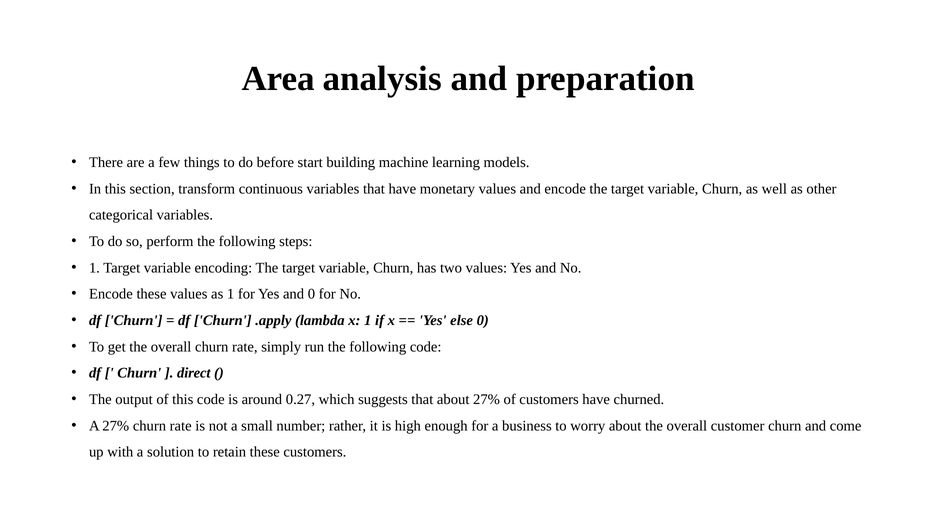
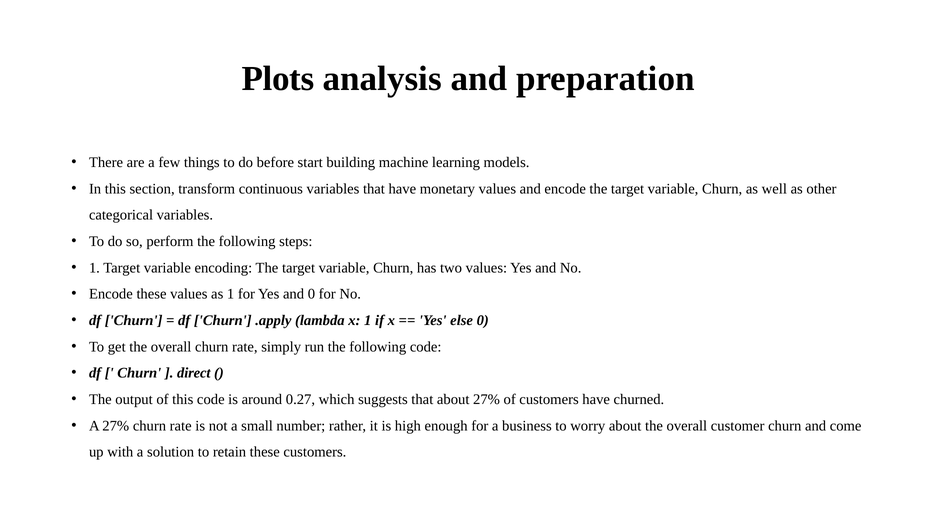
Area: Area -> Plots (278, 79)
